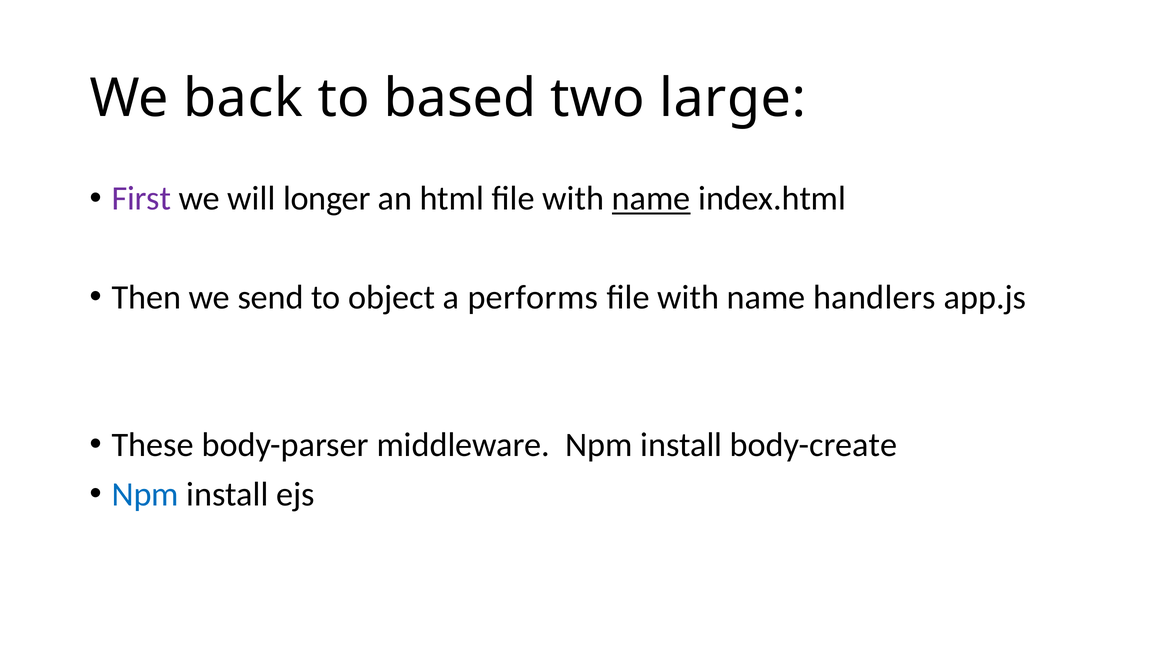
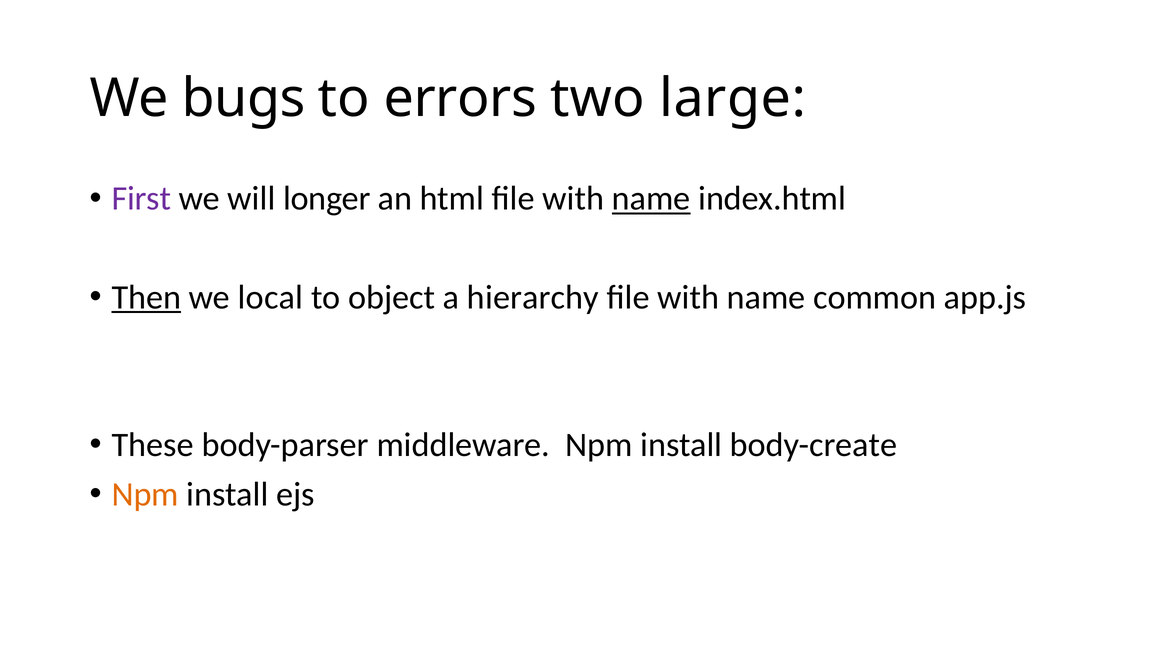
back: back -> bugs (244, 99)
based: based -> errors (460, 99)
Then underline: none -> present (146, 297)
send: send -> local (270, 297)
performs: performs -> hierarchy (533, 297)
handlers: handlers -> common (875, 297)
Npm colour: blue -> orange (145, 494)
